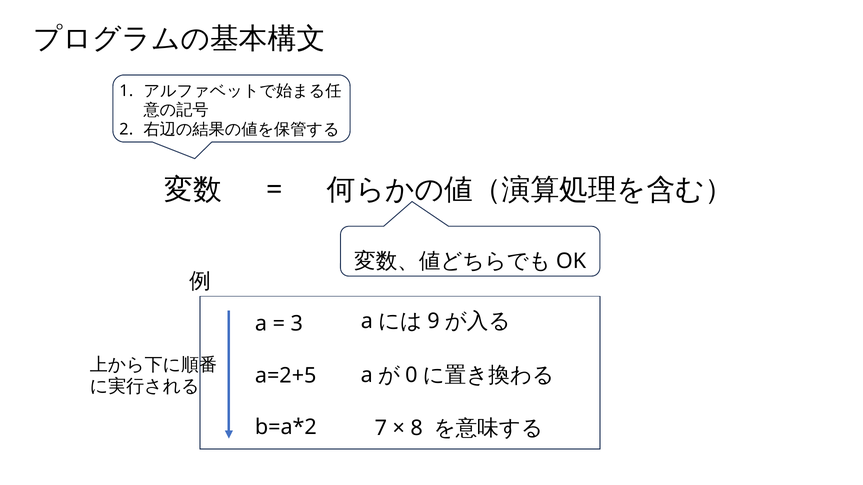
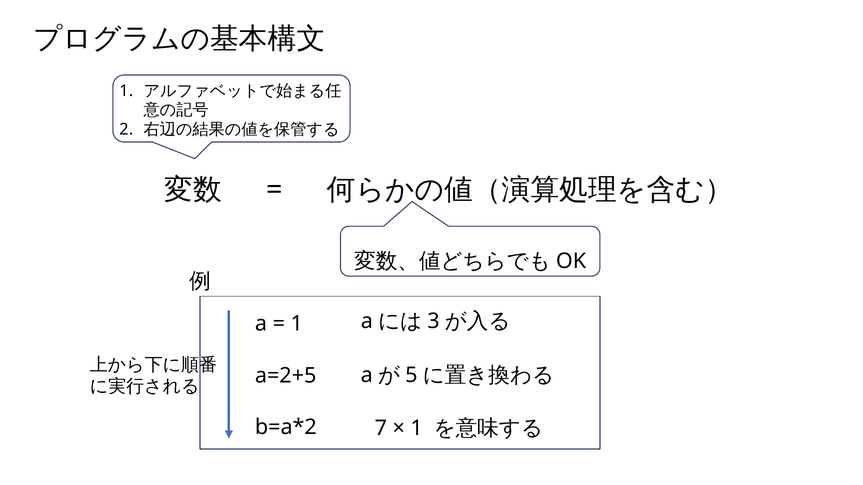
9: 9 -> 3 (434, 322)
3: 3 -> 1 (297, 324)
0: 0 -> 5 (411, 375)
8: 8 -> 1 (417, 429)
